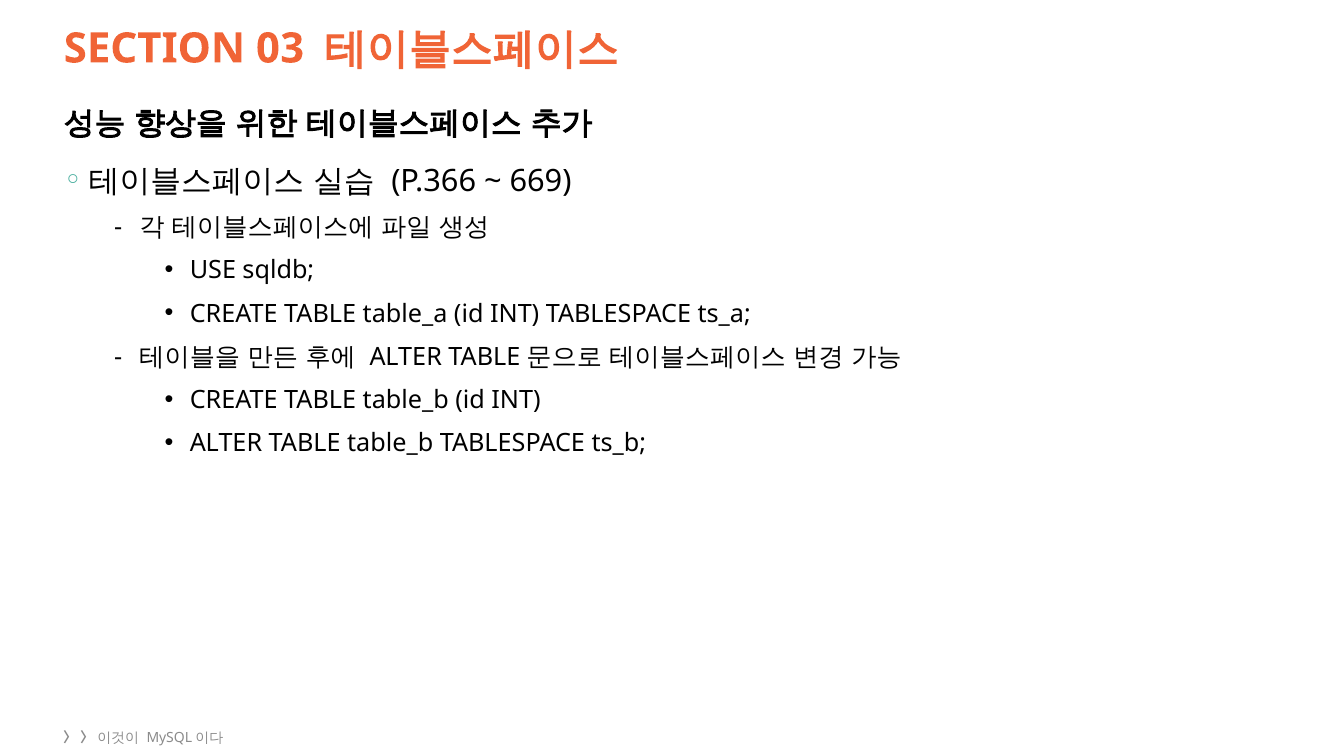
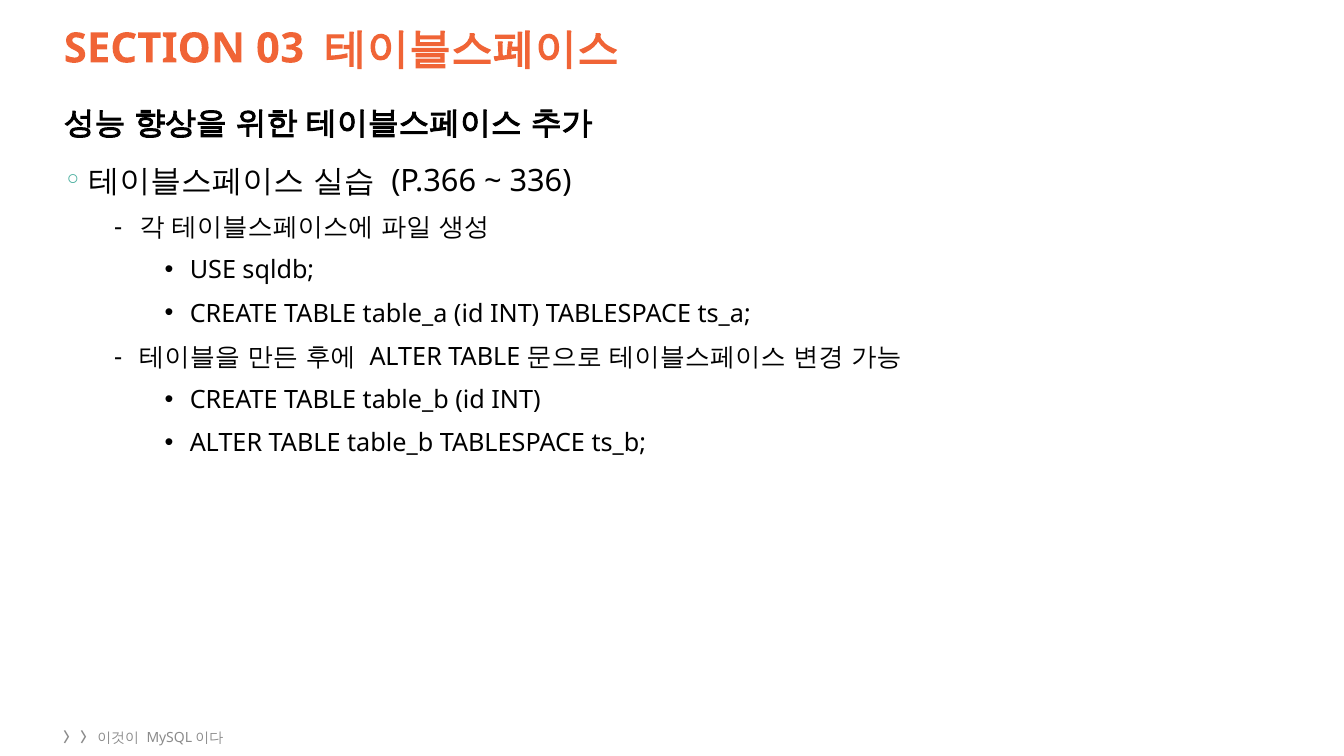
669: 669 -> 336 (541, 181)
